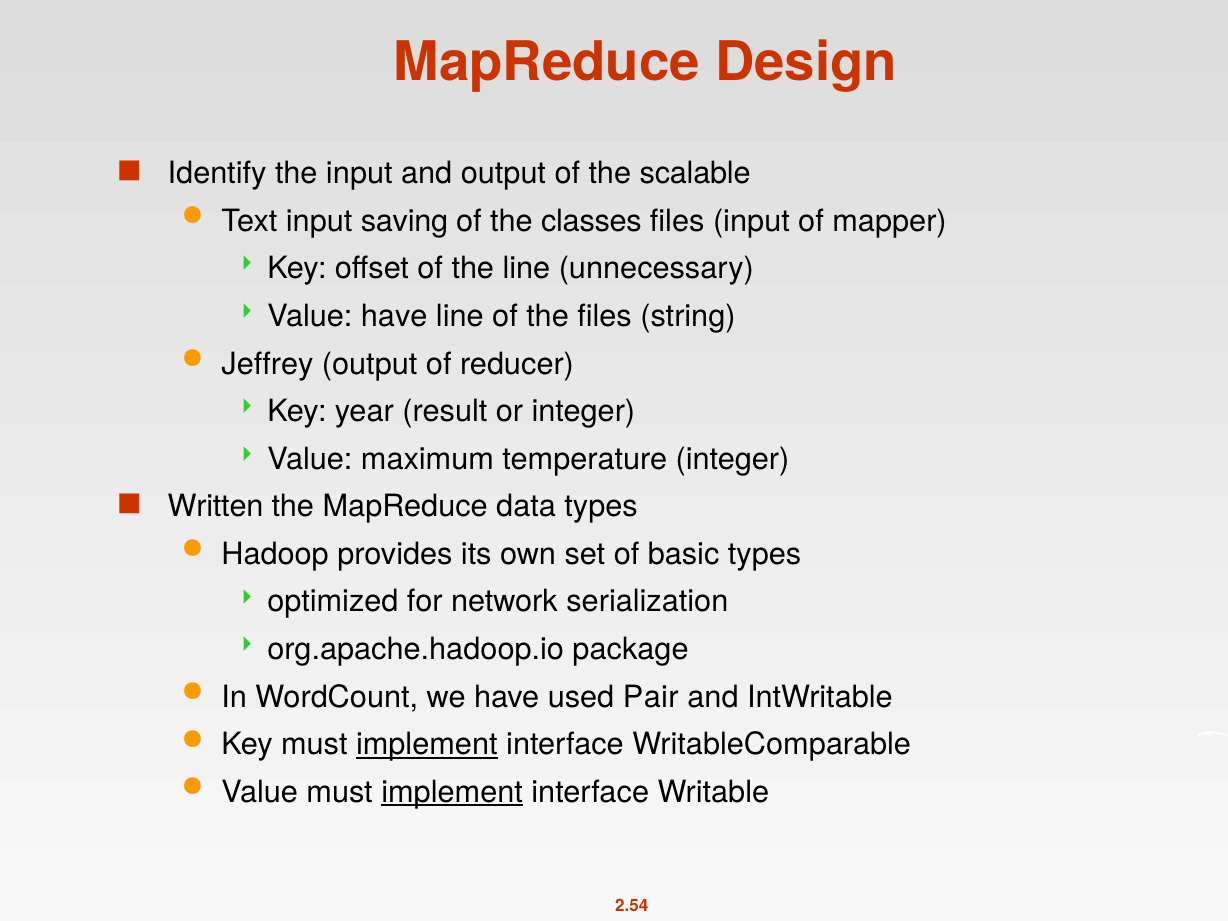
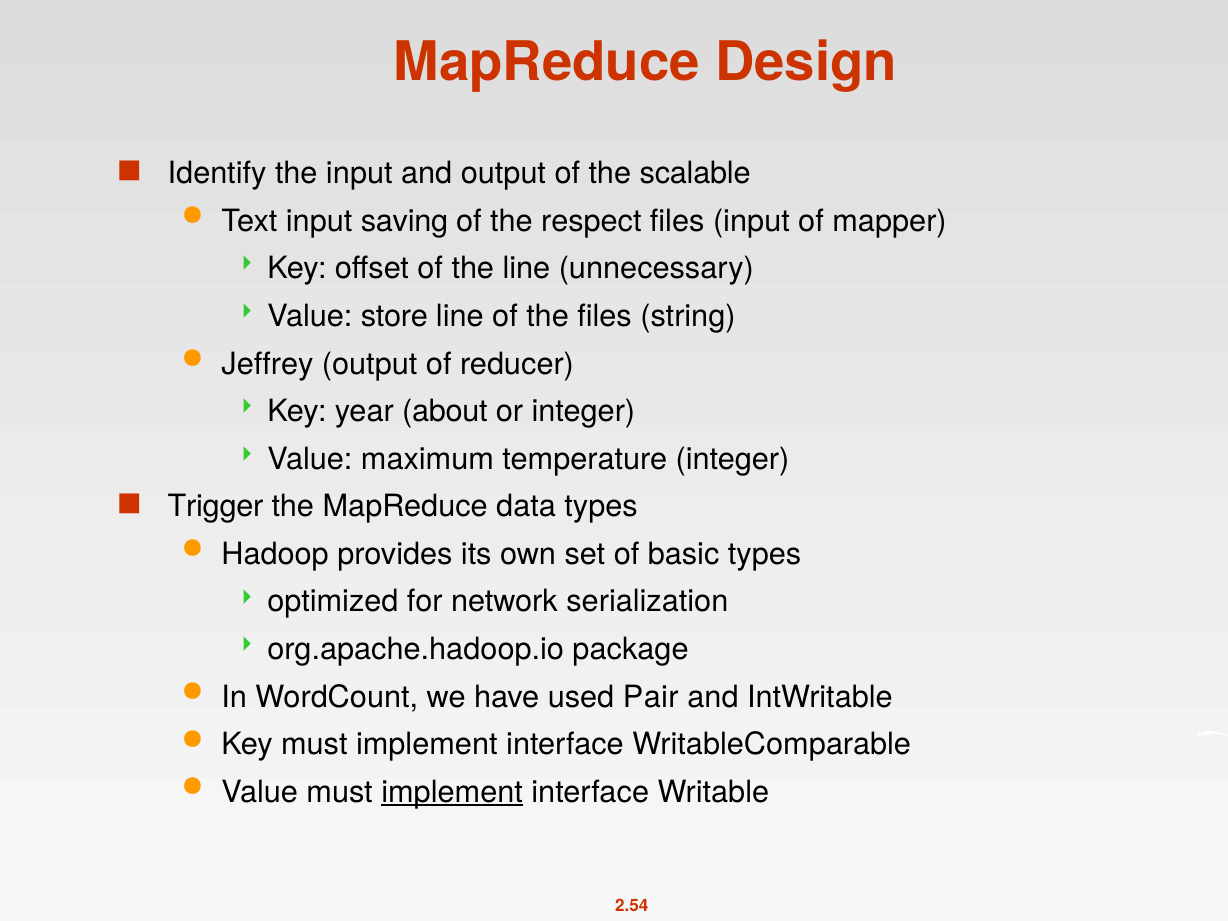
classes: classes -> respect (591, 221)
Value have: have -> store (394, 316)
result: result -> about (445, 411)
Written: Written -> Trigger (216, 507)
implement underline: present -> none (427, 744)
